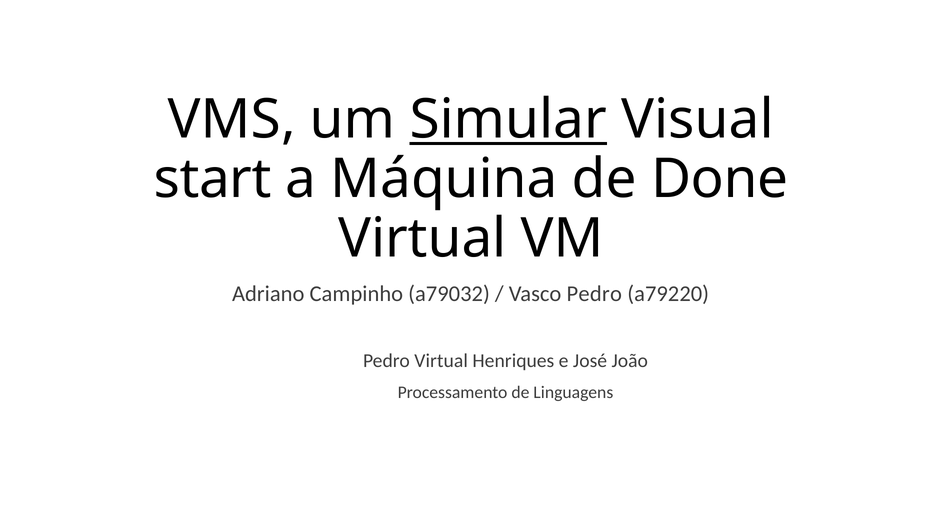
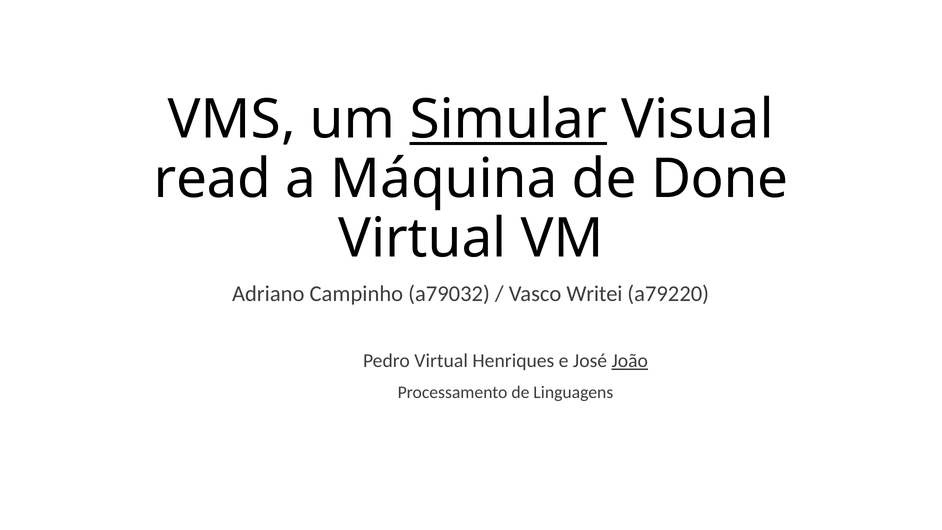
start: start -> read (213, 179)
Vasco Pedro: Pedro -> Writei (594, 294)
João underline: none -> present (630, 361)
